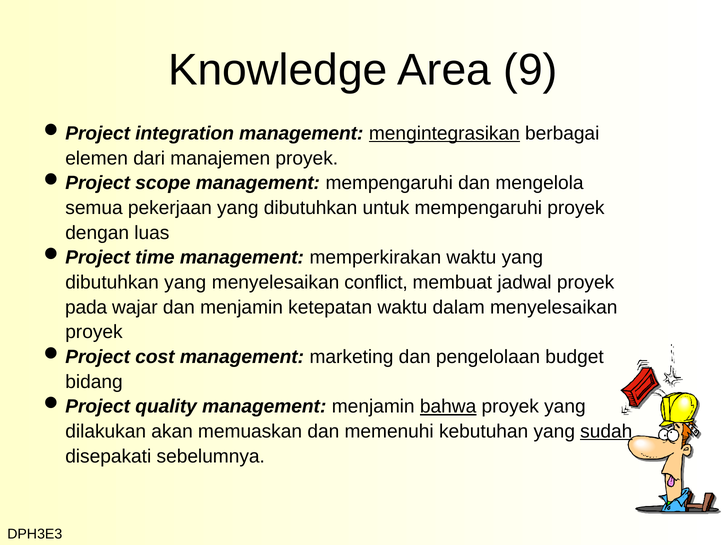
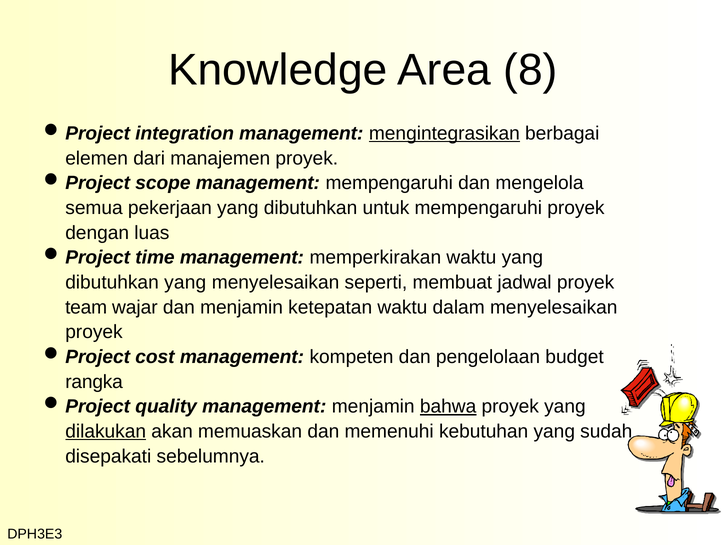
9: 9 -> 8 (530, 70)
conflict: conflict -> seperti (376, 282)
pada: pada -> team (86, 307)
marketing: marketing -> kompeten (351, 357)
bidang: bidang -> rangka (94, 381)
dilakukan underline: none -> present (106, 431)
sudah underline: present -> none (606, 431)
